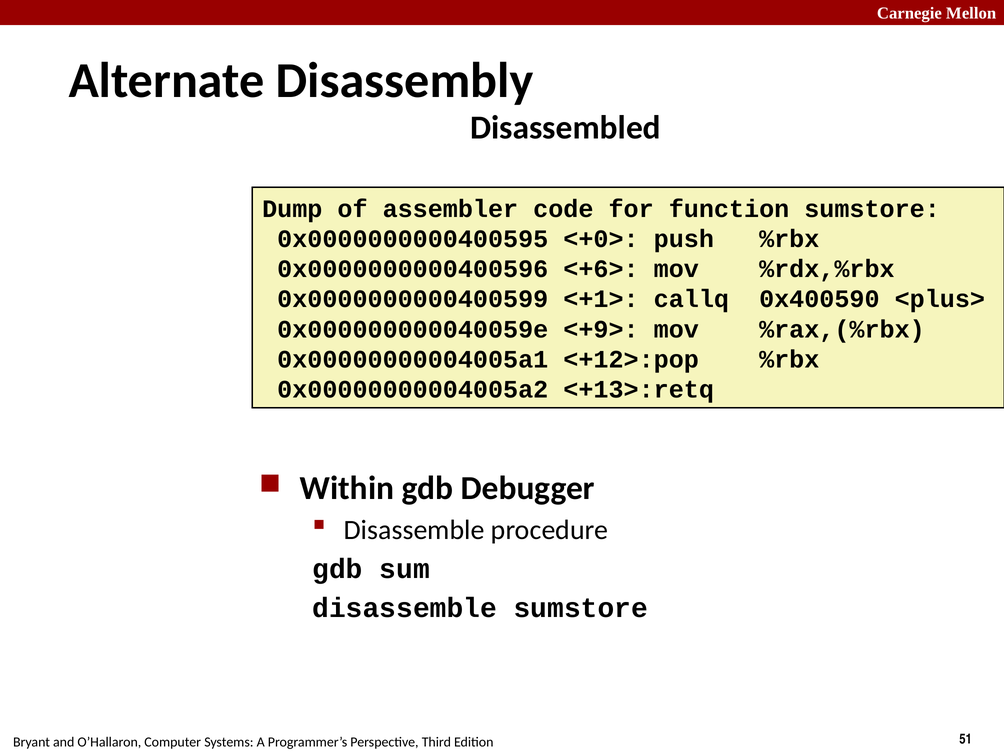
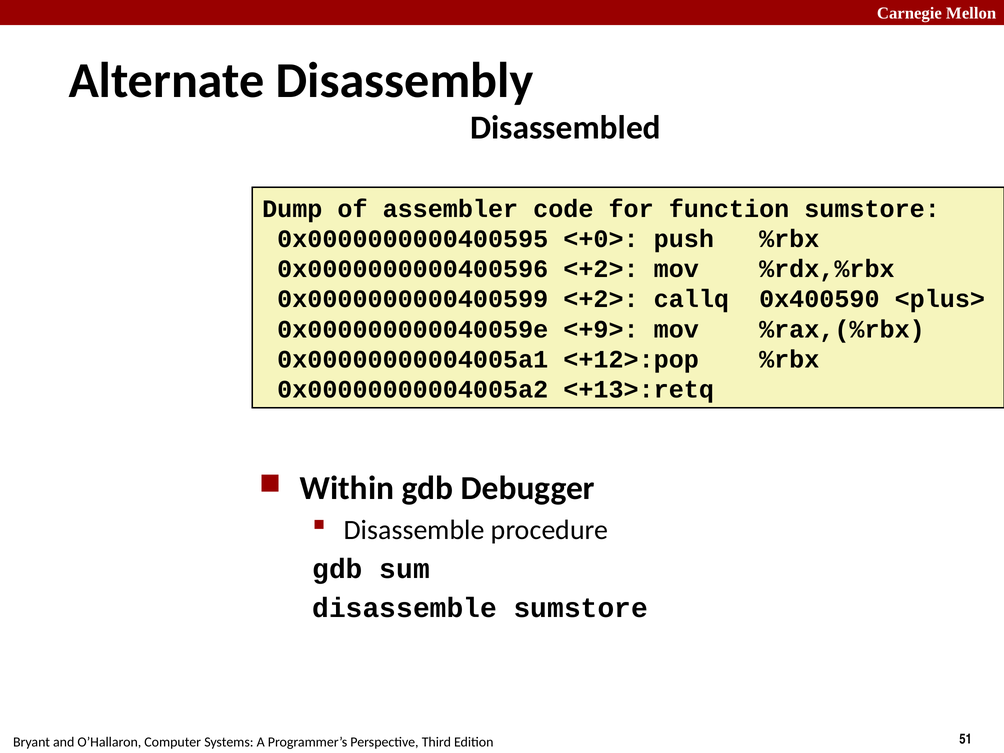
0x0000000000400596 <+6>: <+6> -> <+2> (601, 269)
0x0000000000400599 <+1>: <+1> -> <+2> (601, 299)
